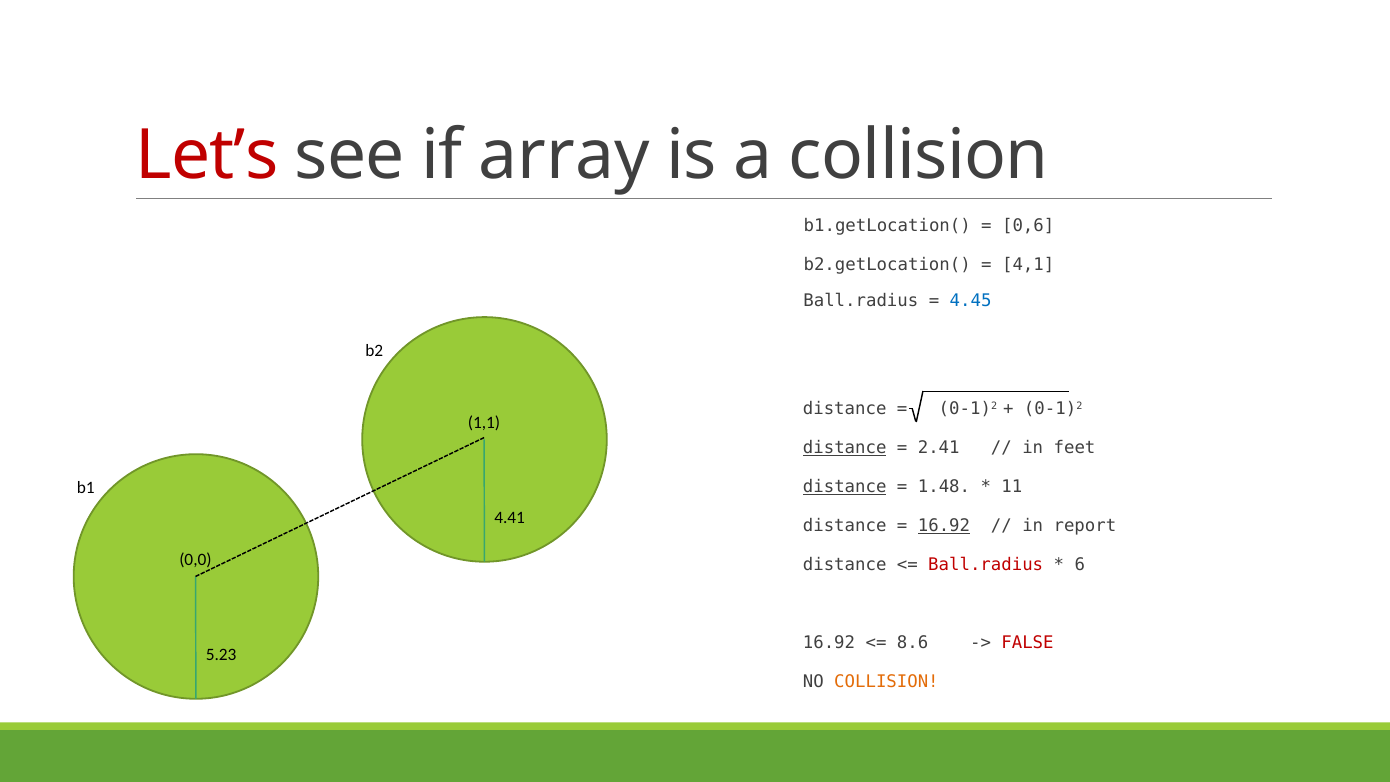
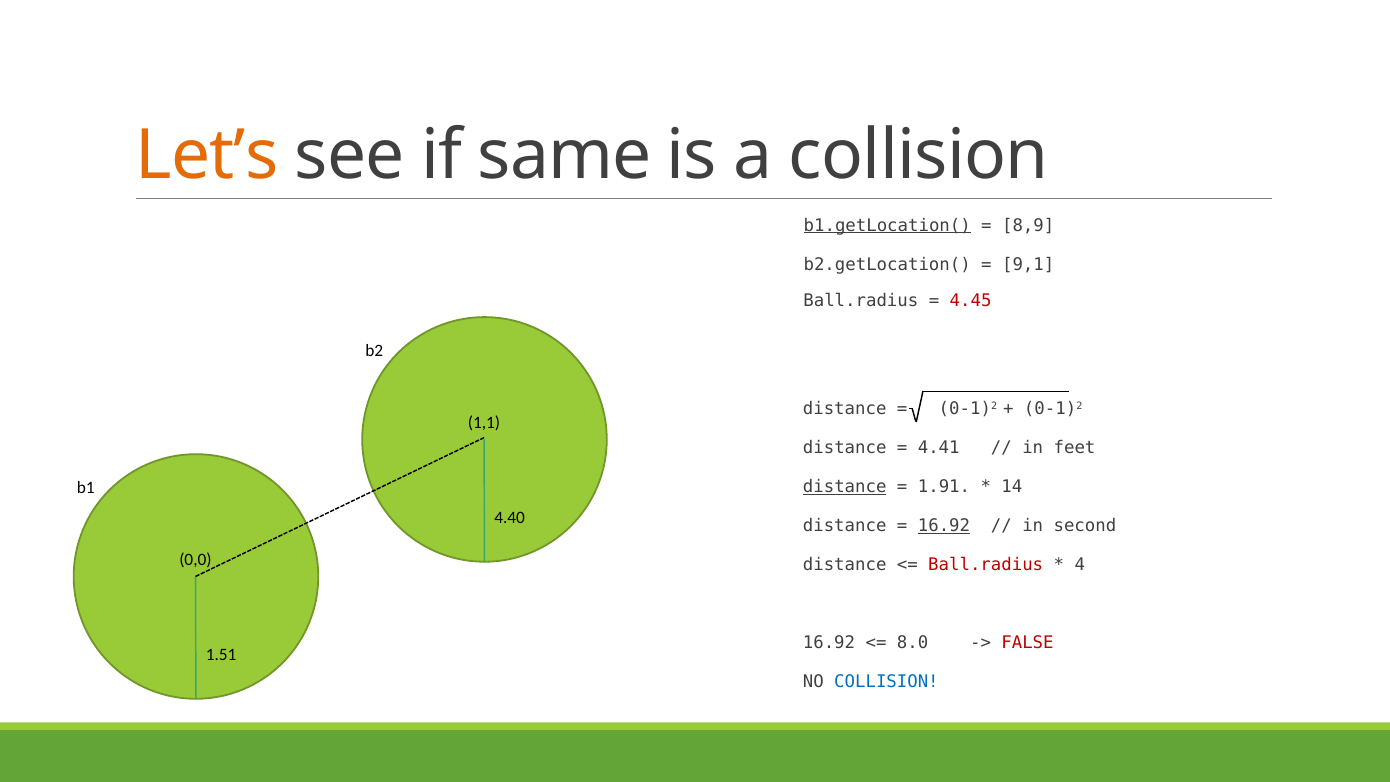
Let’s colour: red -> orange (207, 156)
array: array -> same (565, 156)
b1.getLocation( underline: none -> present (887, 225)
0,6: 0,6 -> 8,9 (1028, 225)
4,1: 4,1 -> 9,1 (1028, 264)
4.45 colour: blue -> red (971, 301)
distance underline: present -> none (845, 448)
2.41: 2.41 -> 4.41 (939, 448)
1.48: 1.48 -> 1.91 (944, 487)
11: 11 -> 14 (1012, 487)
4.41: 4.41 -> 4.40 (510, 517)
report: report -> second (1085, 526)
6: 6 -> 4 (1080, 565)
8.6: 8.6 -> 8.0 (913, 643)
5.23: 5.23 -> 1.51 (221, 654)
COLLISION colour: orange -> blue (886, 682)
